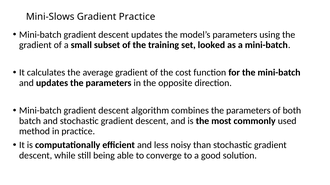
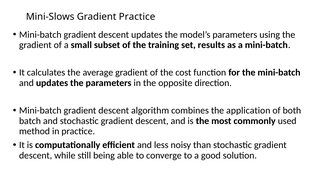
looked: looked -> results (211, 45)
combines the parameters: parameters -> application (248, 111)
